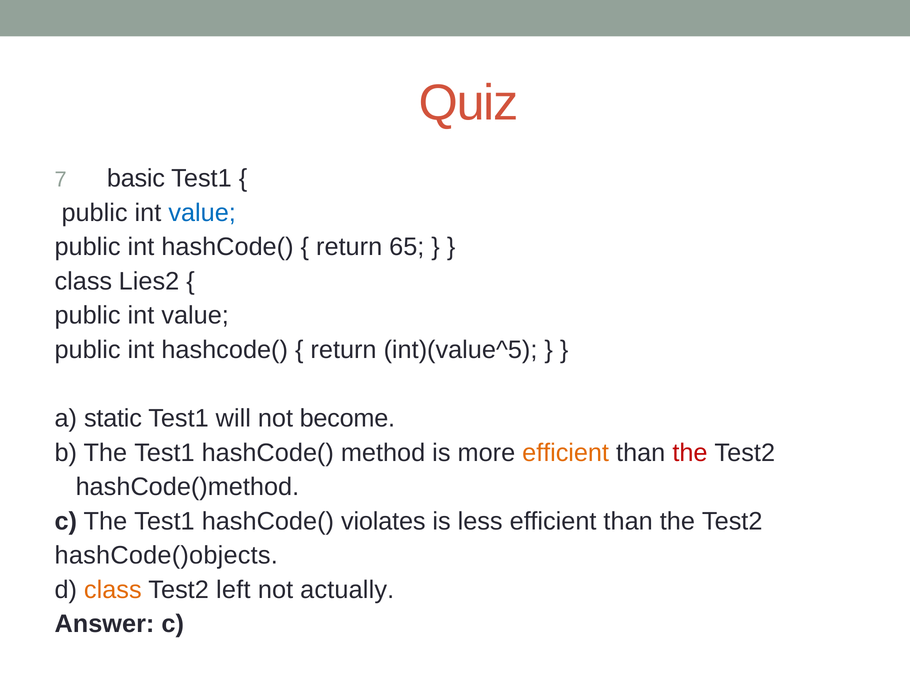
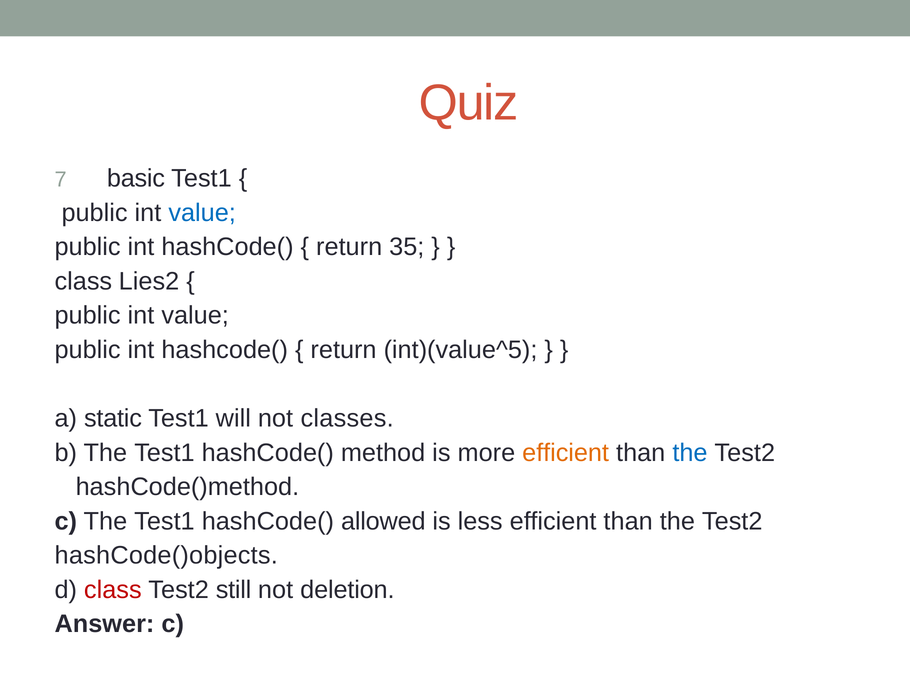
65: 65 -> 35 (407, 247)
become: become -> classes (347, 418)
the colour: red -> blue (690, 452)
violates: violates -> allowed (383, 521)
class colour: orange -> red (113, 589)
left: left -> still (234, 589)
actually: actually -> deletion (347, 589)
